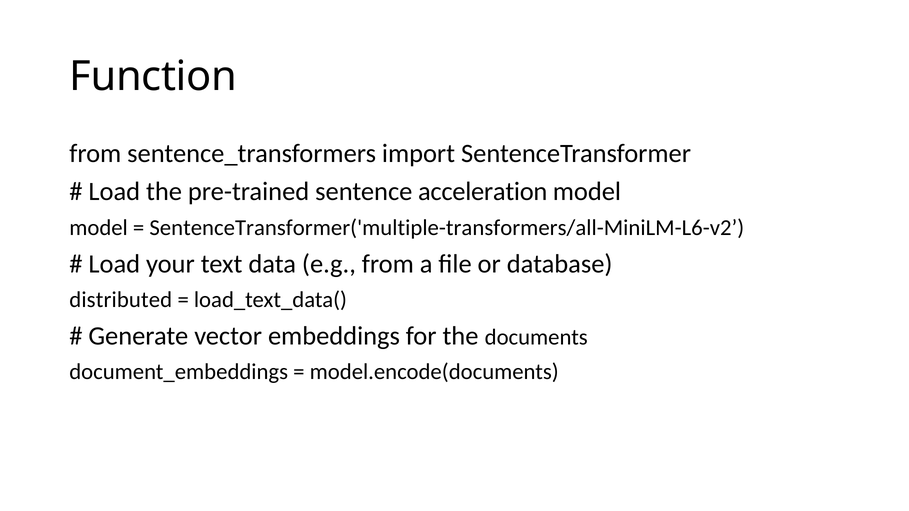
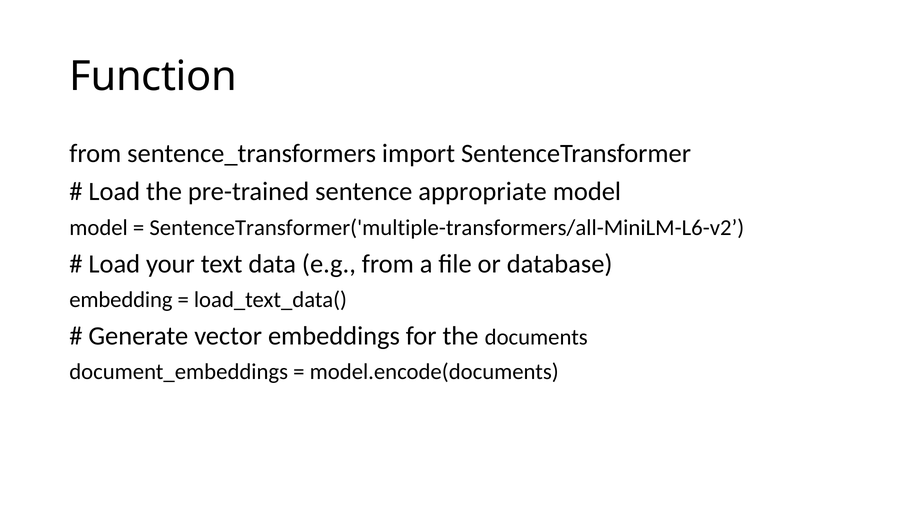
acceleration: acceleration -> appropriate (483, 192)
distributed: distributed -> embedding (121, 300)
